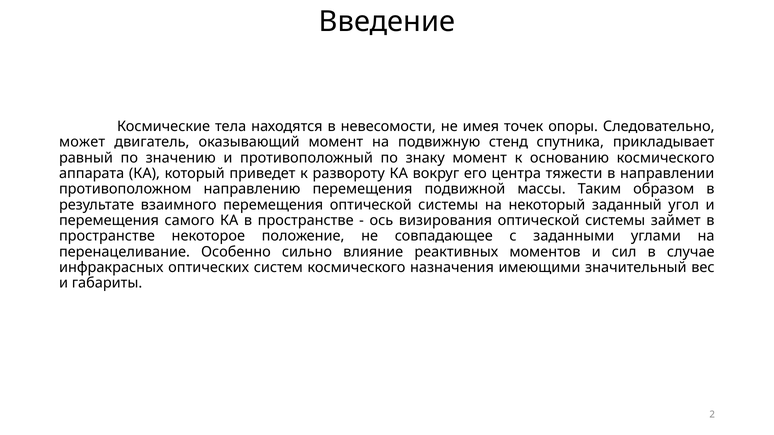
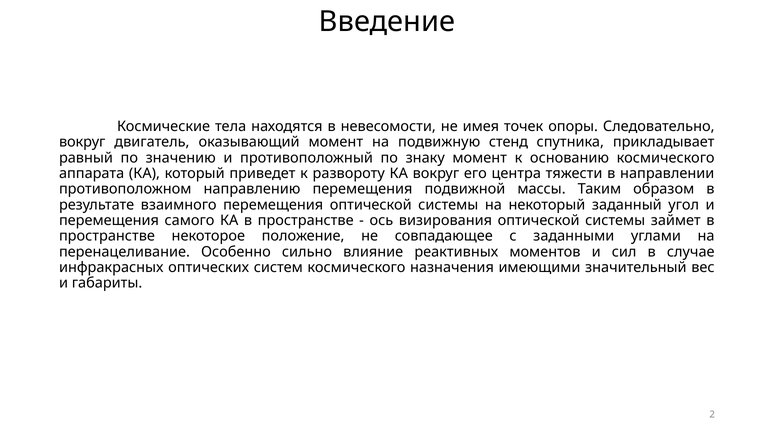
может: может -> вокруг (82, 142)
